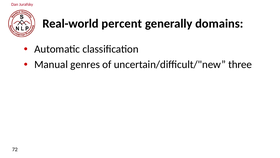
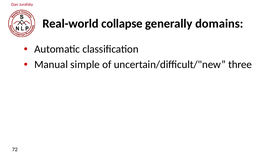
percent: percent -> collapse (122, 23)
genres: genres -> simple (85, 64)
